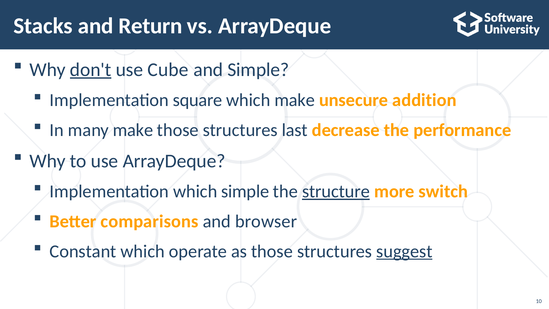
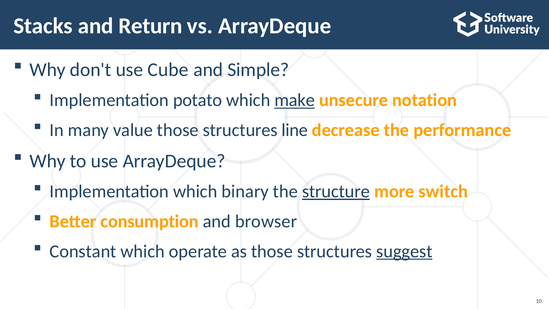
don't underline: present -> none (91, 70)
square: square -> potato (198, 100)
make underline: none -> present (295, 100)
addition: addition -> notation (425, 100)
many make: make -> value (133, 130)
last: last -> line (295, 130)
which simple: simple -> binary (245, 191)
comparisons: comparisons -> consumption (150, 221)
